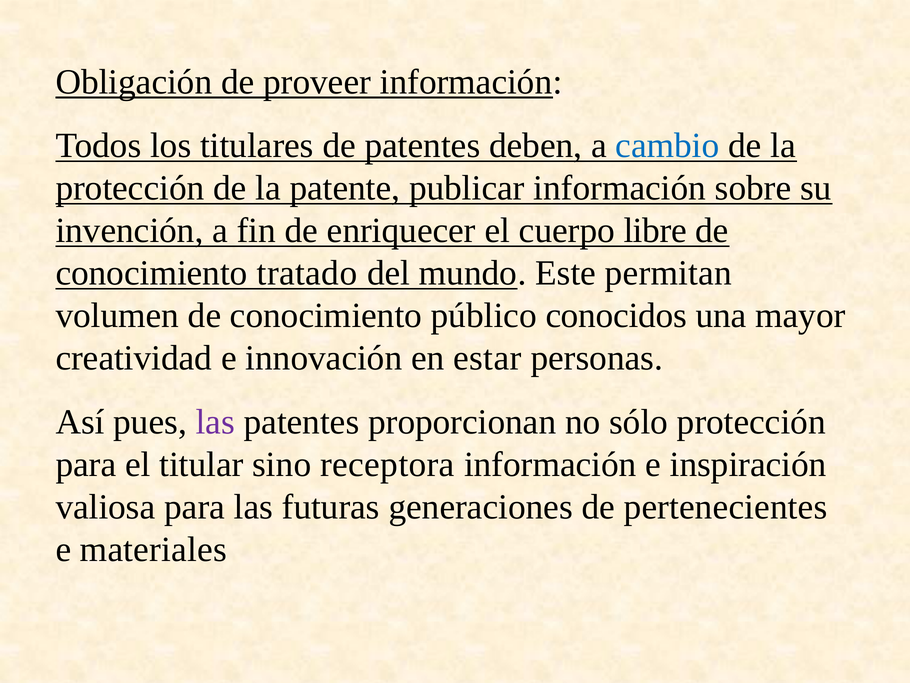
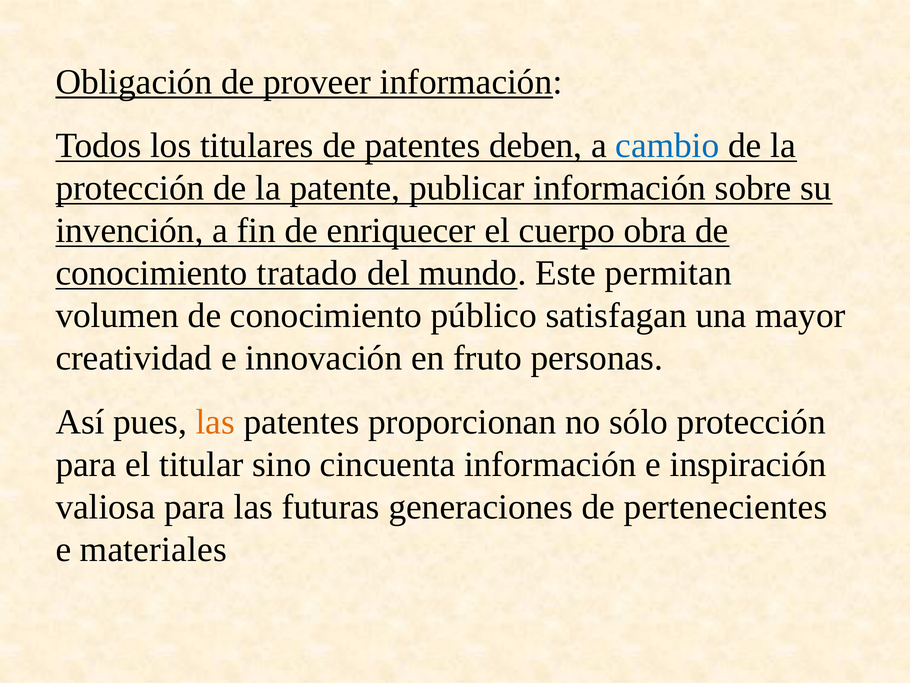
libre: libre -> obra (655, 231)
conocidos: conocidos -> satisfagan (616, 315)
estar: estar -> fruto (488, 358)
las colour: purple -> orange (215, 422)
receptora: receptora -> cincuenta (388, 464)
